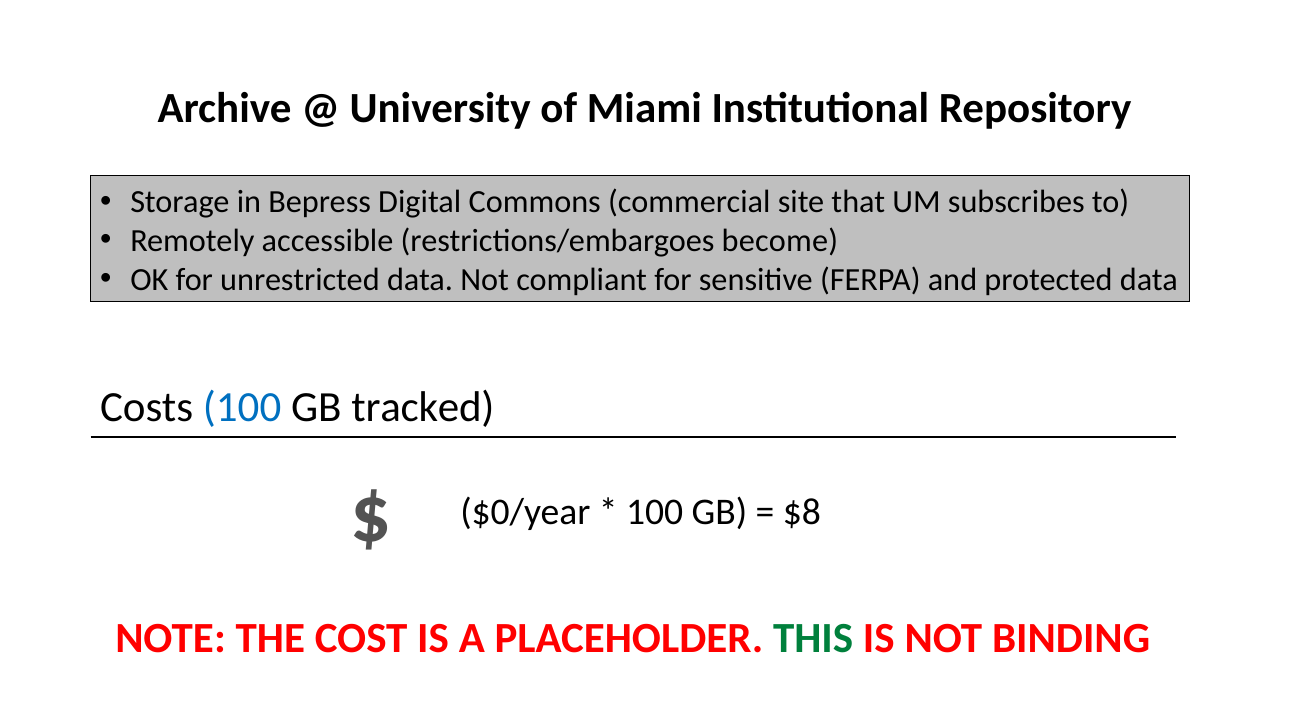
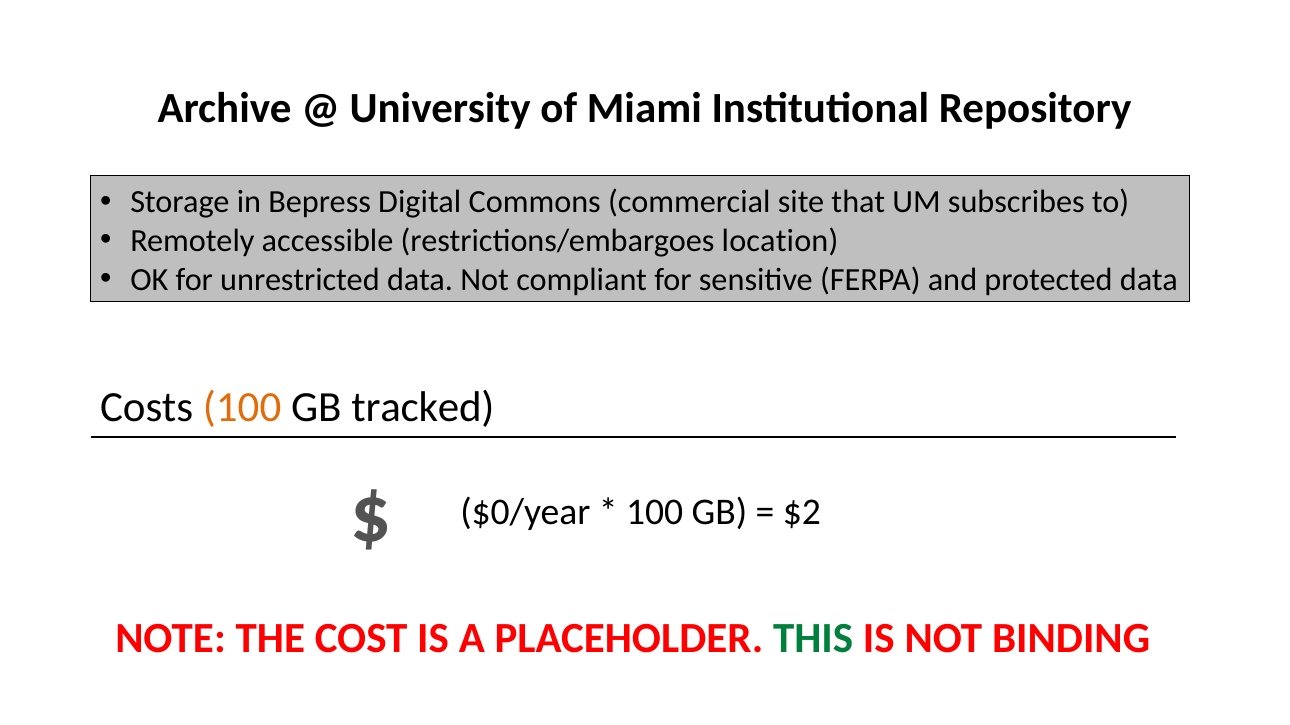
become: become -> location (780, 241)
100 colour: blue -> orange (242, 408)
$8: $8 -> $2 (802, 513)
